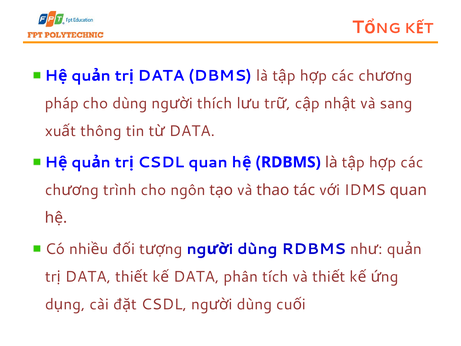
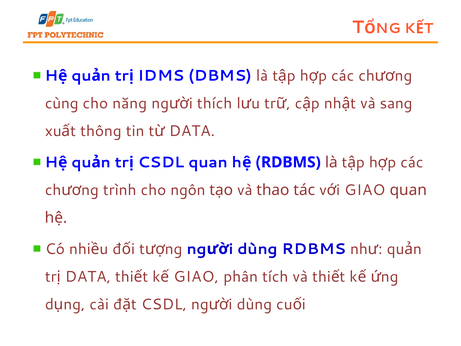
DATA: DATA -> IDMS (161, 76)
pháp: pháp -> cùng (62, 103)
cho dùng: dùng -> năng (130, 103)
IDMS: IDMS -> GIAO (365, 190)
DATA: DATA -> GIAO (196, 276)
